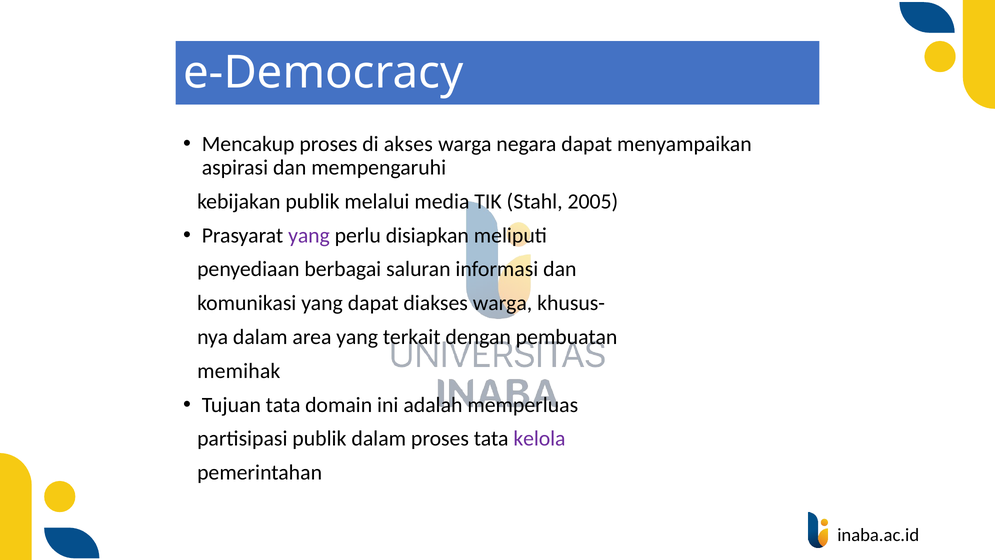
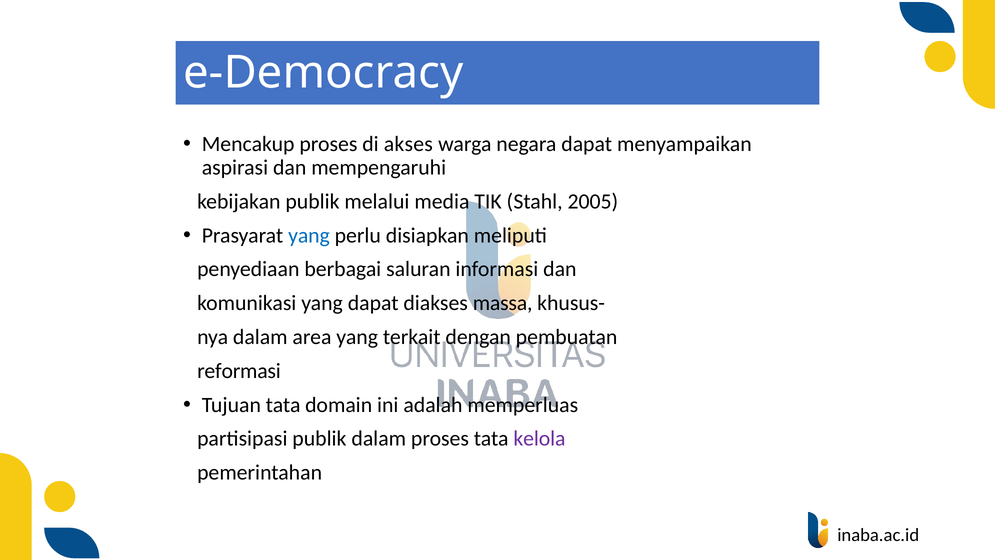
yang colour: purple -> blue (309, 235)
diakses warga: warga -> massa (503, 303)
memihak: memihak -> reformasi (239, 371)
